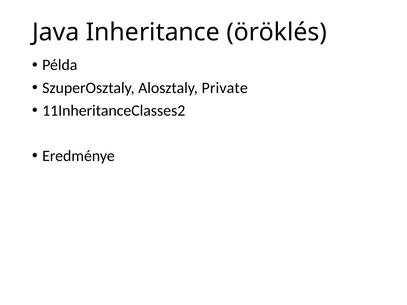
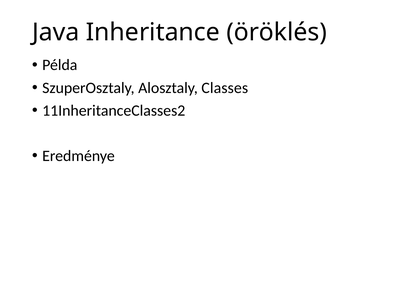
Private: Private -> Classes (225, 88)
